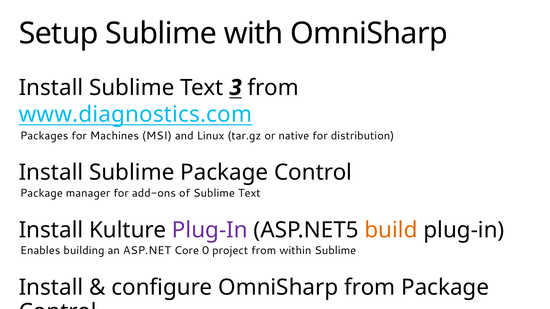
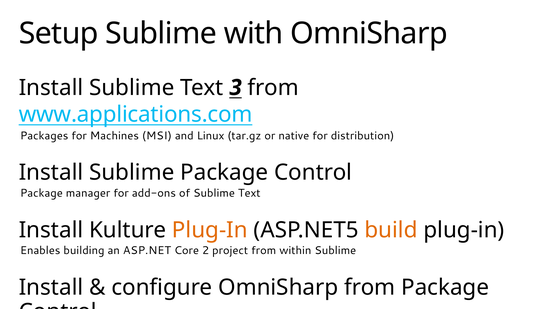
www.diagnostics.com: www.diagnostics.com -> www.applications.com (136, 115)
Plug-In colour: purple -> orange (210, 230)
0: 0 -> 2 (206, 251)
